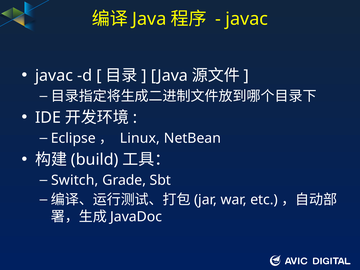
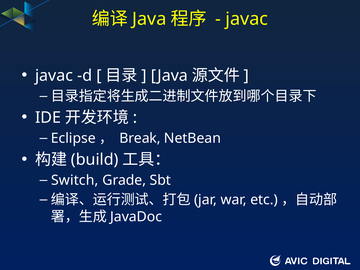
Linux: Linux -> Break (140, 138)
